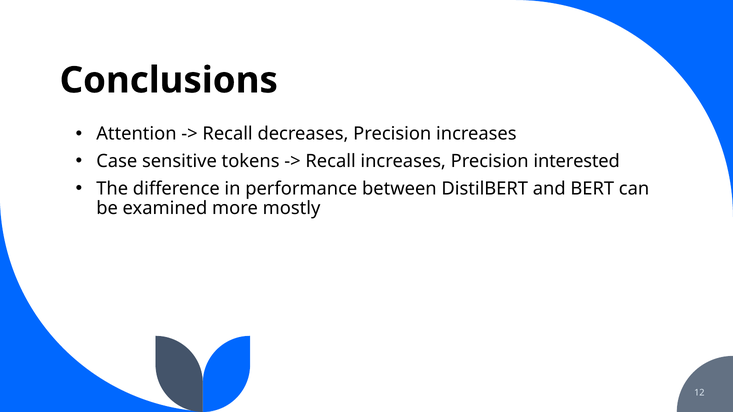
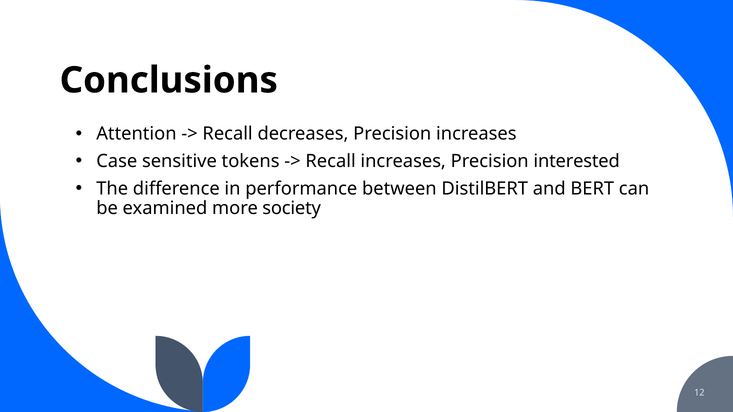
mostly: mostly -> society (292, 208)
